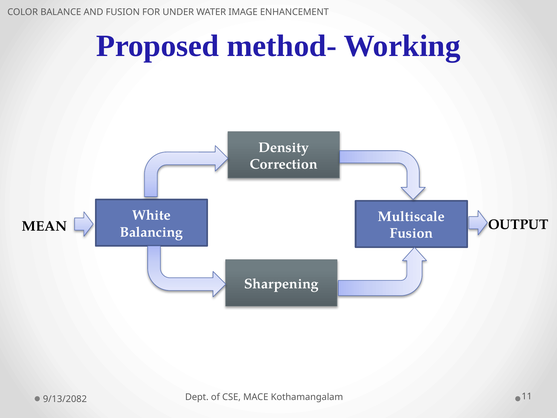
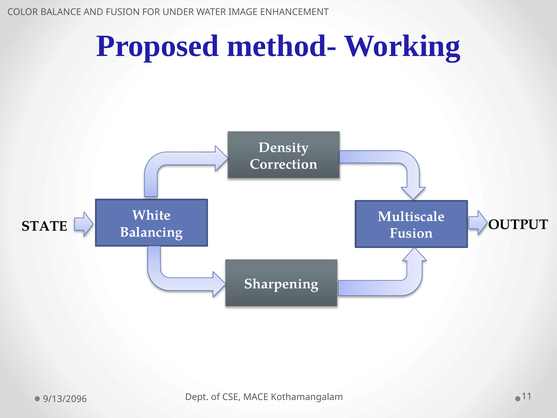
MEAN: MEAN -> STATE (45, 226)
9/13/2082: 9/13/2082 -> 9/13/2096 (65, 399)
